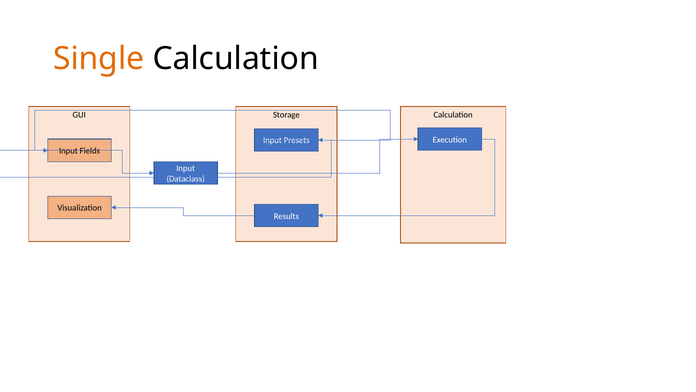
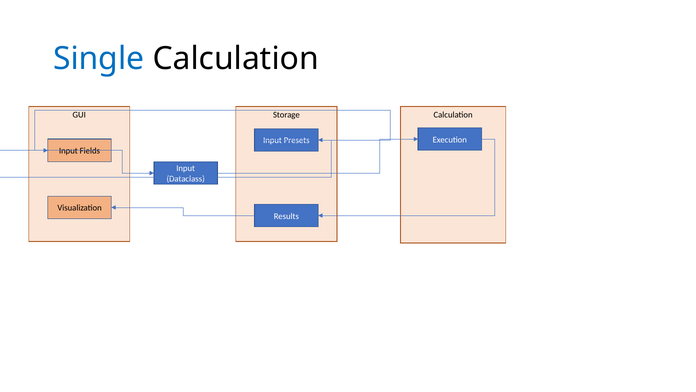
Single colour: orange -> blue (99, 58)
